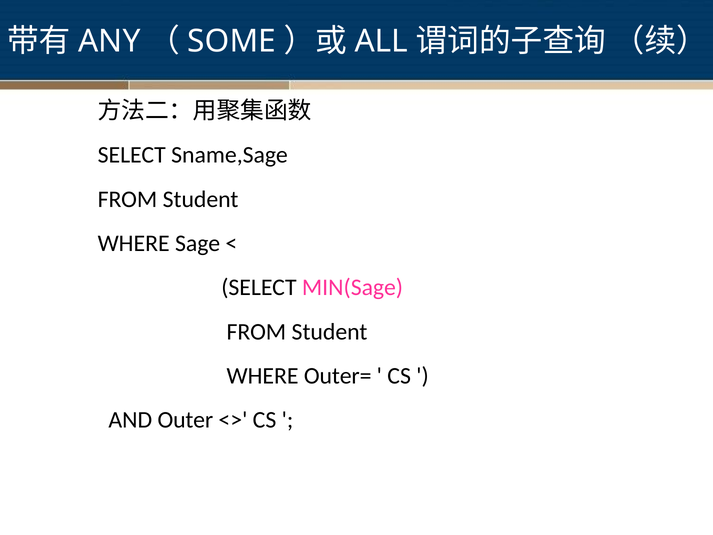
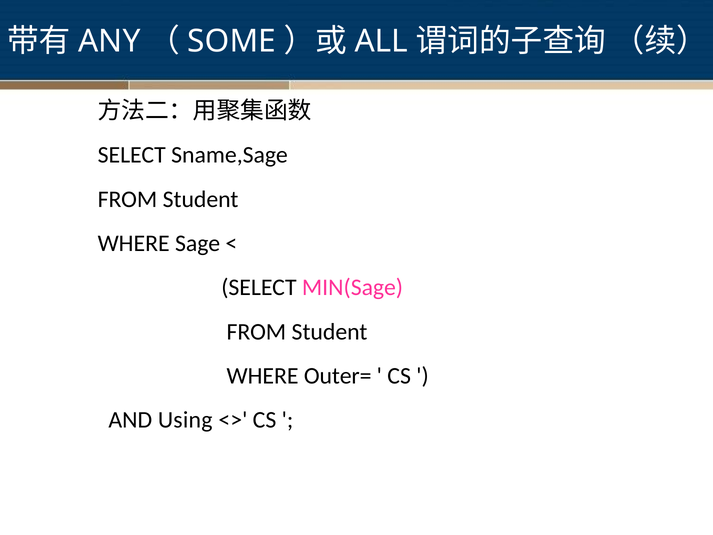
Outer: Outer -> Using (185, 420)
